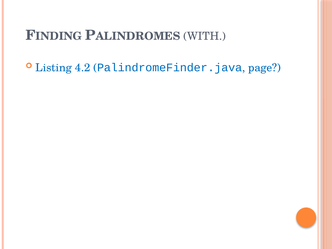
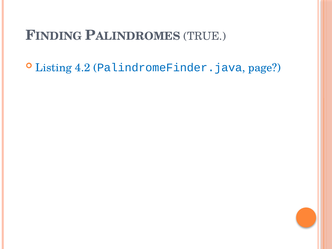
WITH: WITH -> TRUE (205, 36)
